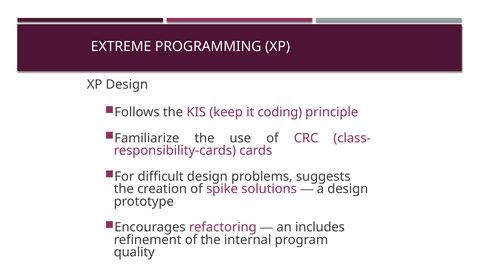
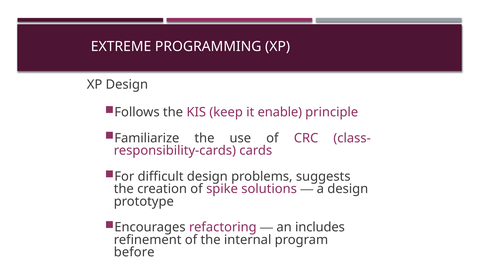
coding: coding -> enable (280, 112)
quality: quality -> before (134, 252)
